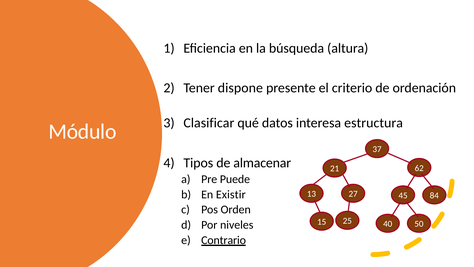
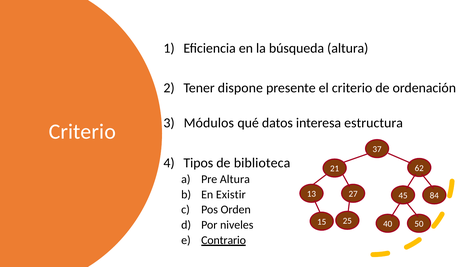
Clasificar: Clasificar -> Módulos (209, 123)
Módulo: Módulo -> Criterio (82, 131)
almacenar: almacenar -> biblioteca (262, 163)
Pre Puede: Puede -> Altura (235, 179)
